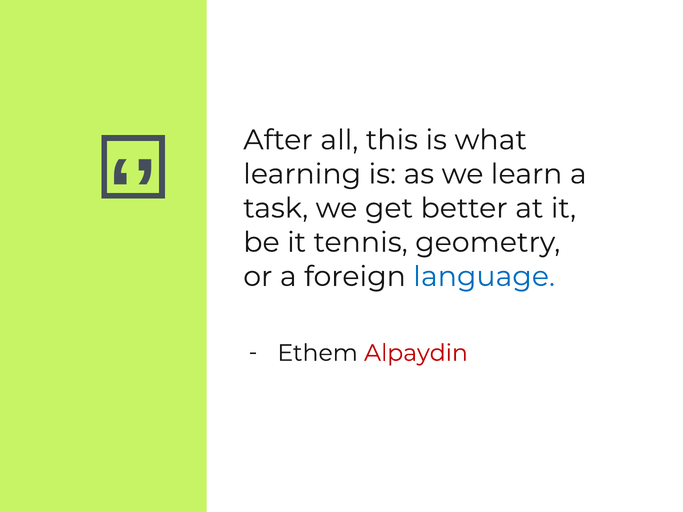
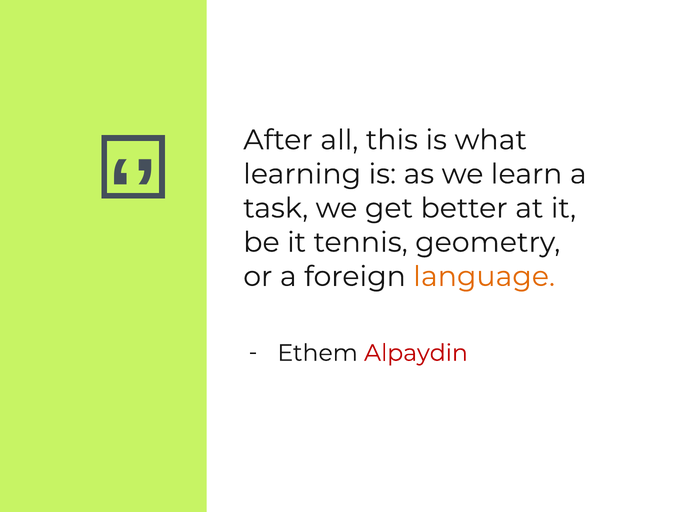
language colour: blue -> orange (484, 277)
